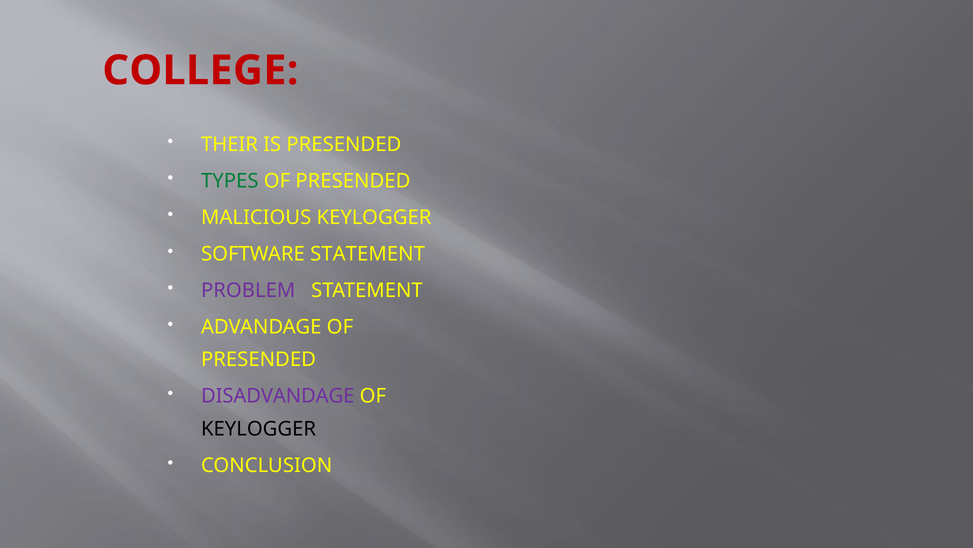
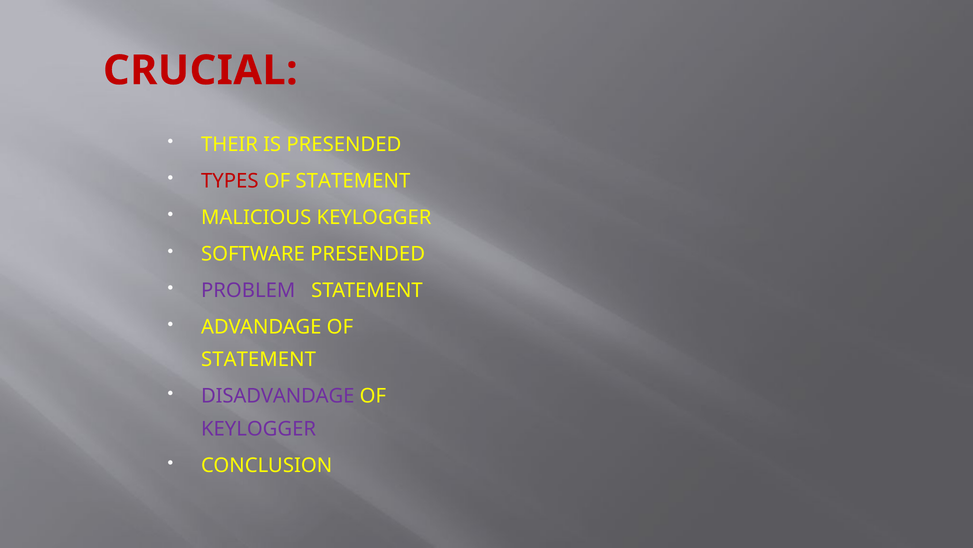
COLLEGE: COLLEGE -> CRUCIAL (200, 70)
TYPES colour: green -> red (230, 181)
PRESENDED: PRESENDED -> STATEMENT (353, 181)
SOFTWARE STATEMENT: STATEMENT -> PRESENDED (368, 254)
PRESENDED: PRESENDED -> STATEMENT (258, 359)
KEYLOGGER colour: black -> purple (259, 429)
